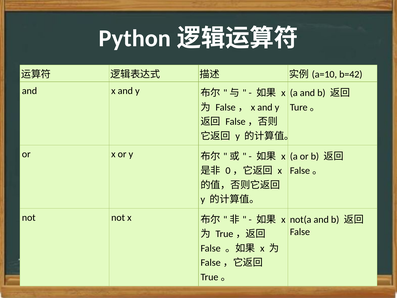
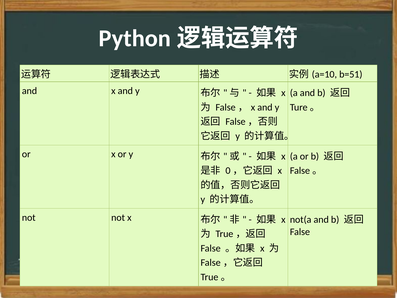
b=42: b=42 -> b=51 (351, 74)
